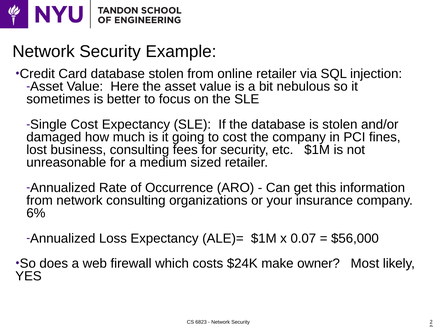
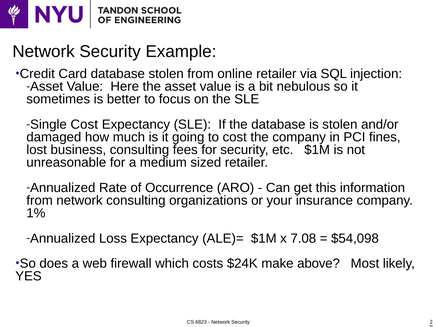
6%: 6% -> 1% (36, 213)
0.07: 0.07 -> 7.08 (303, 238)
$56,000: $56,000 -> $54,098 (355, 238)
owner: owner -> above (319, 264)
